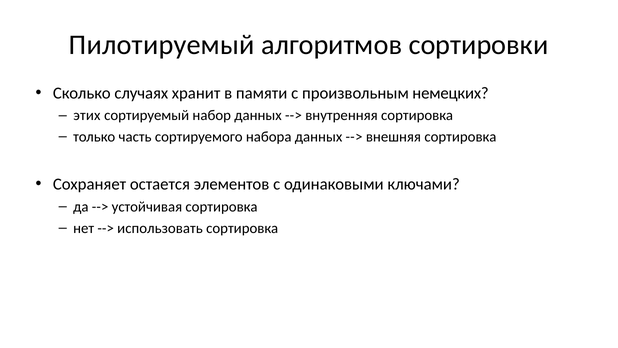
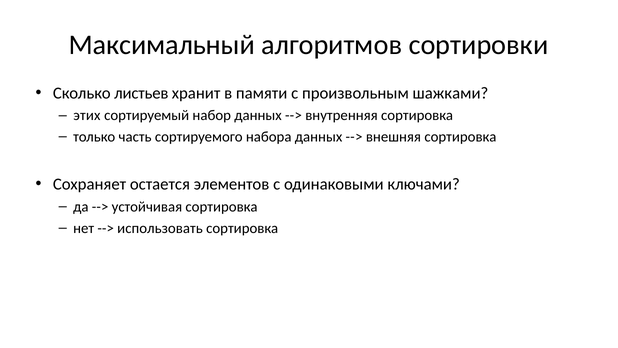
Пилотируемый: Пилотируемый -> Максимальный (162, 45)
случаях: случаях -> листьев (141, 93)
немецких: немецких -> шажками (450, 93)
